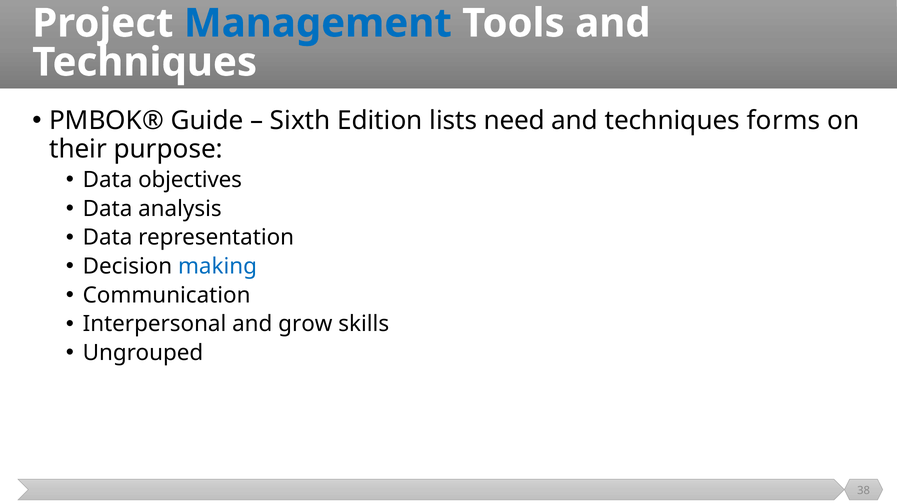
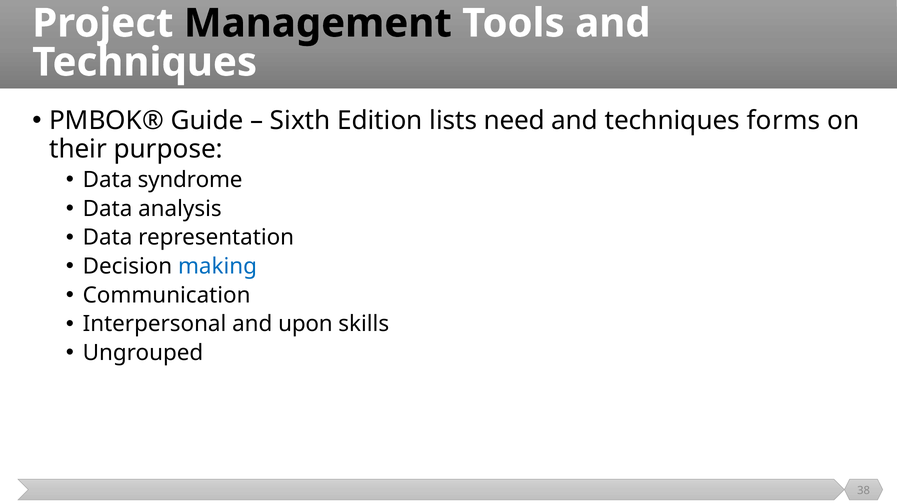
Management colour: blue -> black (318, 23)
objectives: objectives -> syndrome (190, 180)
grow: grow -> upon (305, 324)
